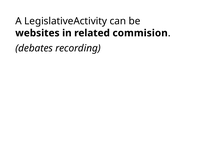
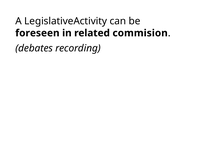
websites: websites -> foreseen (37, 33)
